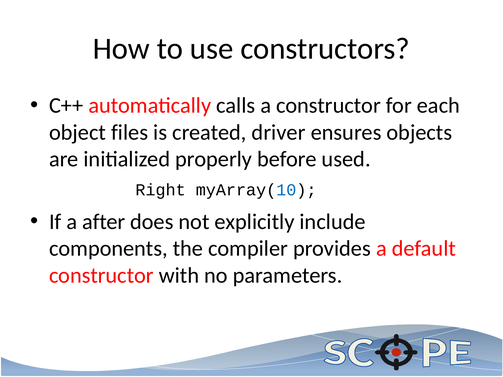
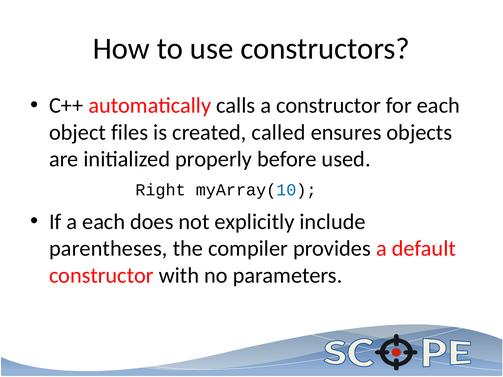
driver: driver -> called (279, 132)
a after: after -> each (104, 222)
components: components -> parentheses (108, 249)
